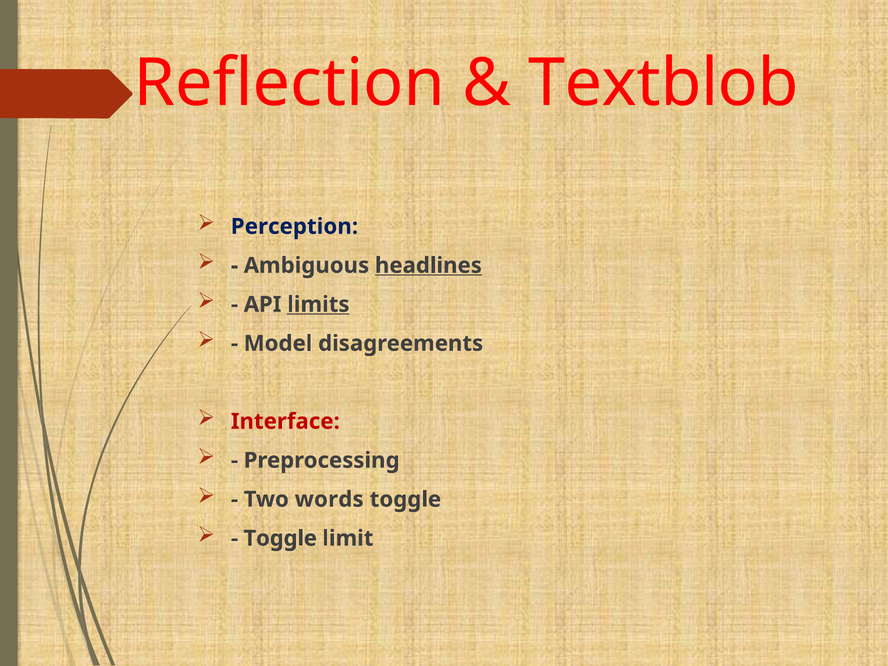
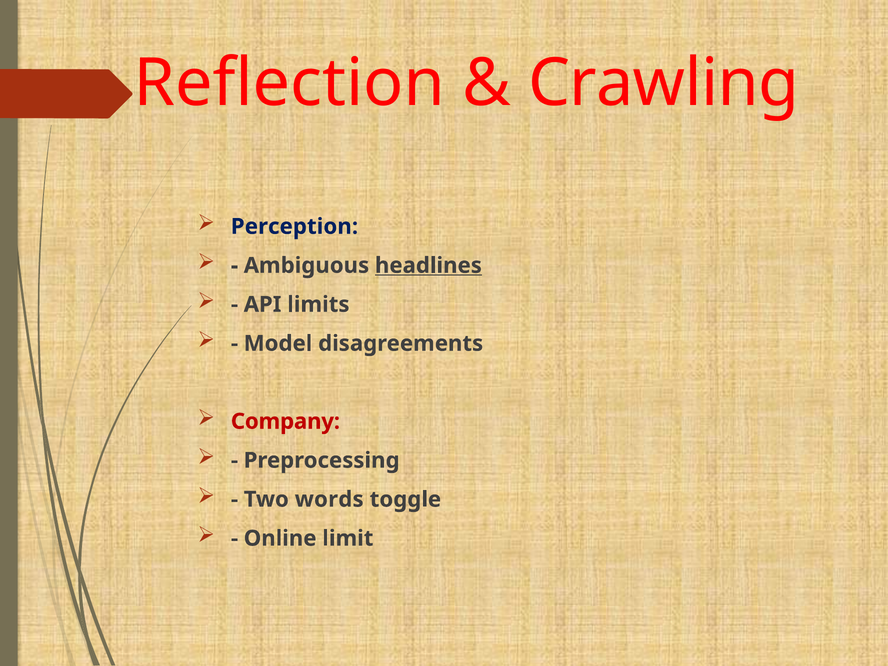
Textblob: Textblob -> Crawling (664, 83)
limits underline: present -> none (318, 304)
Interface: Interface -> Company (285, 421)
Toggle: Toggle -> Online (280, 538)
